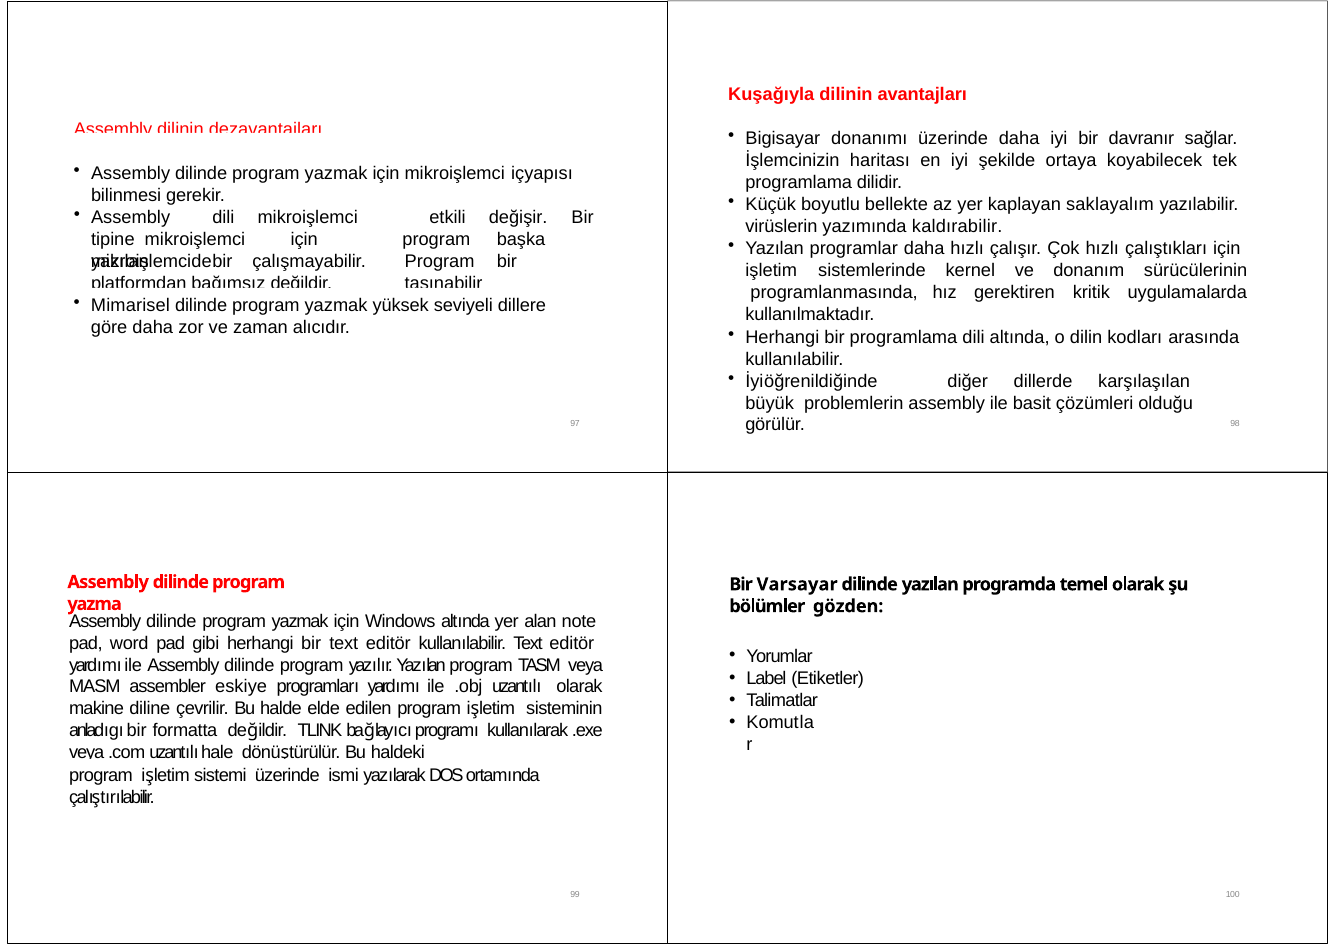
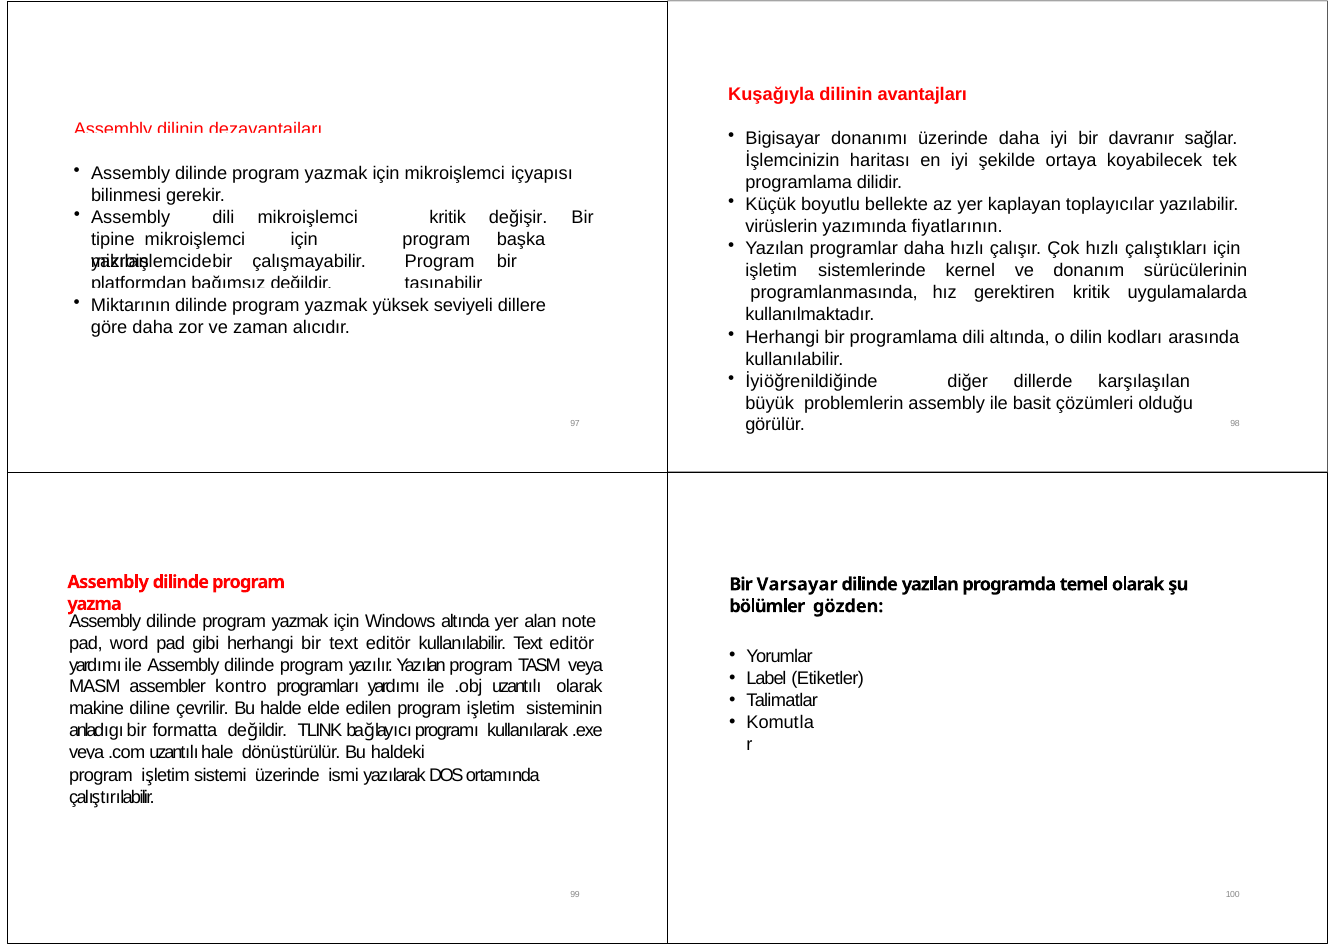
saklayalım: saklayalım -> toplayıcılar (1110, 205)
etkili: etkili -> kritik (448, 217)
kaldırabilir: kaldırabilir -> fiyatlarının (957, 227)
Mimarisel: Mimarisel -> Miktarının (131, 306)
eskiye: eskiye -> kontro (241, 687)
